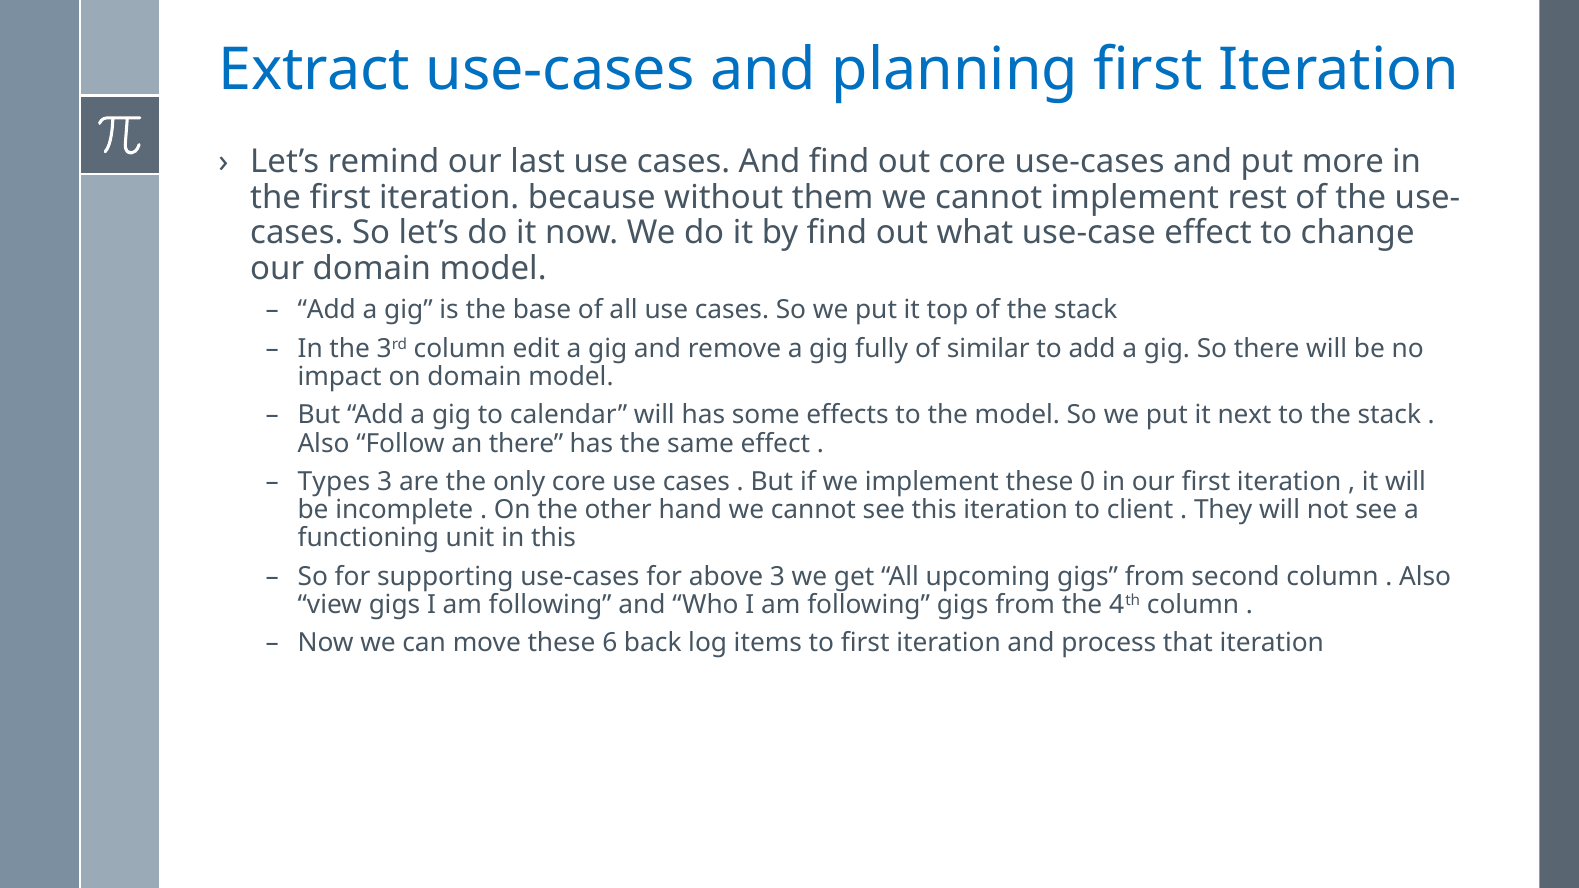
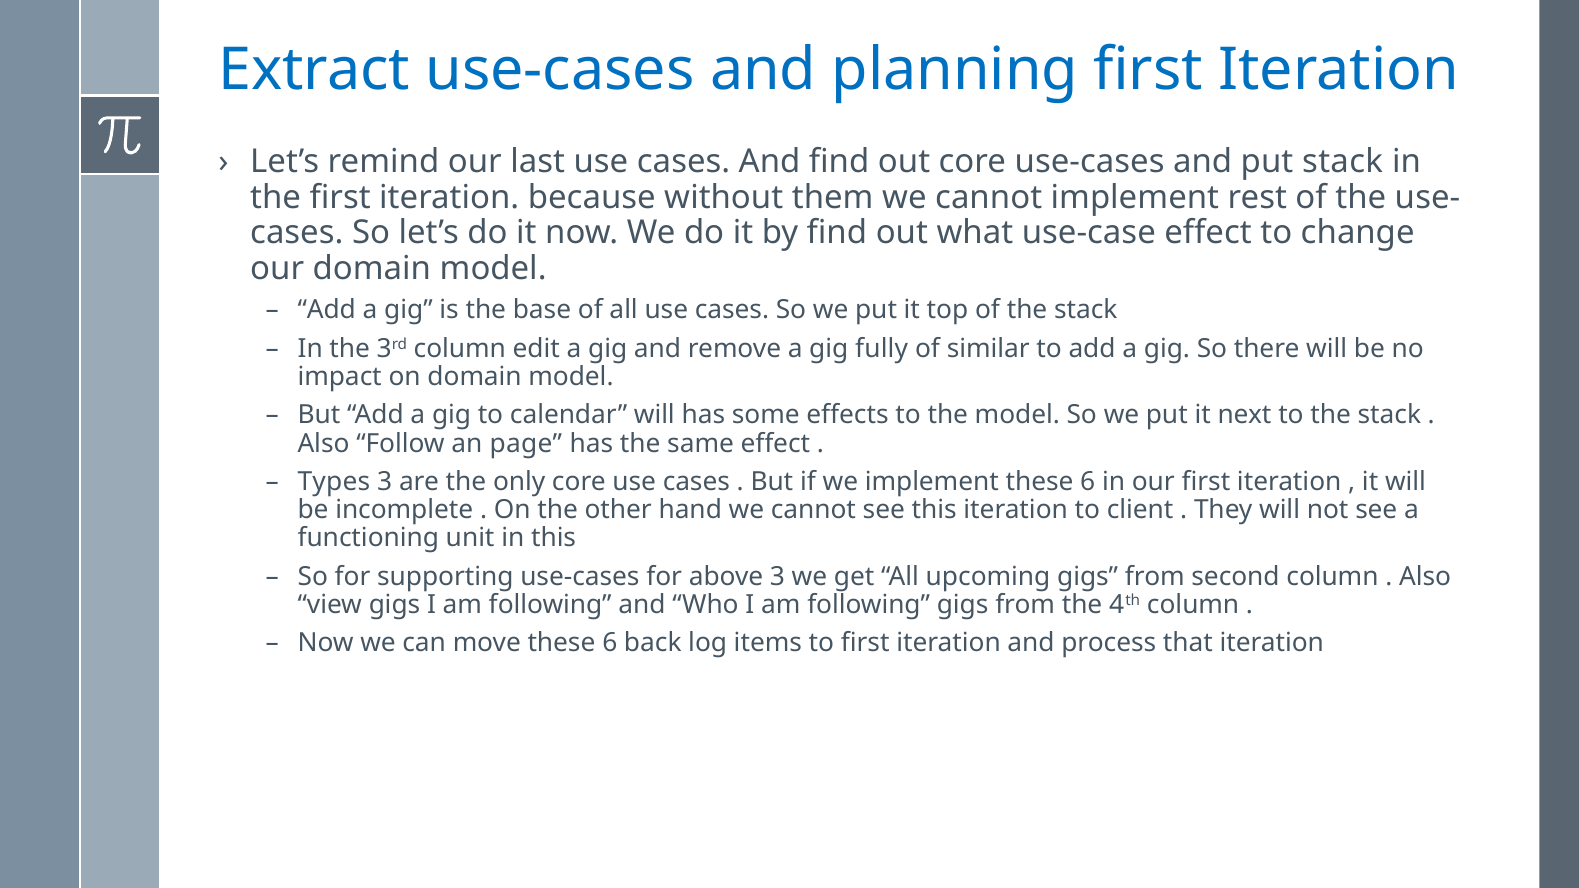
put more: more -> stack (1343, 162)
an there: there -> page (526, 444)
implement these 0: 0 -> 6 (1088, 482)
